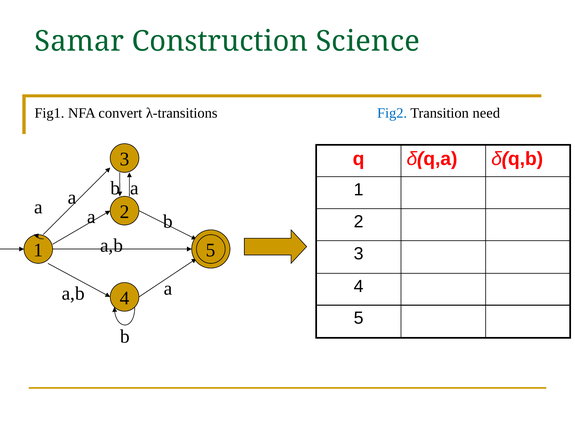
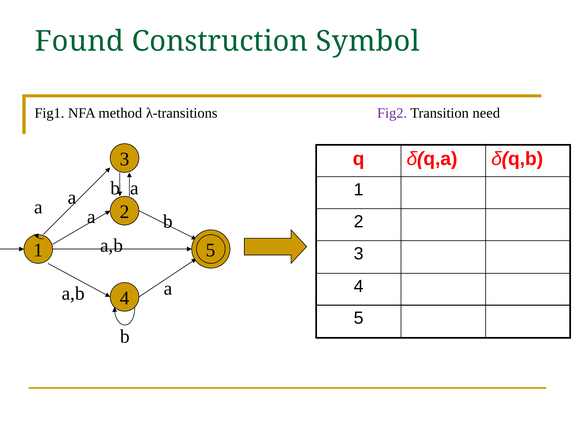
Samar: Samar -> Found (79, 41)
Science: Science -> Symbol (368, 41)
convert: convert -> method (120, 113)
Fig2 colour: blue -> purple (392, 113)
